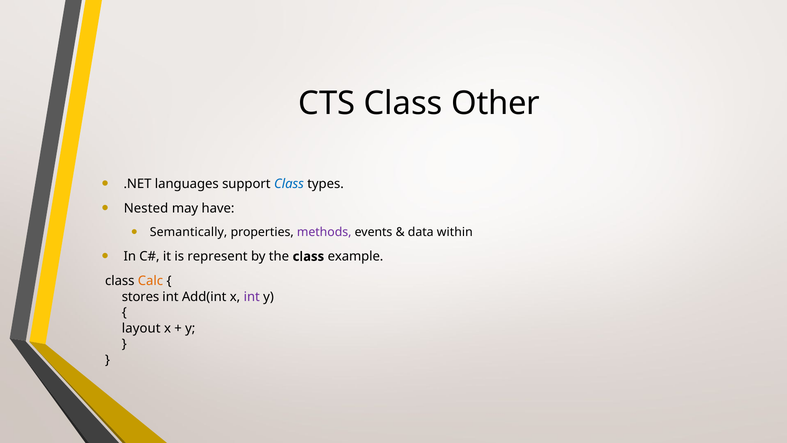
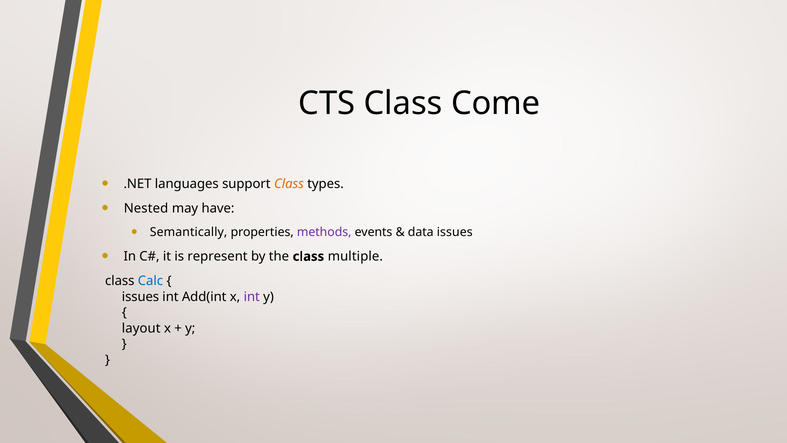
Other: Other -> Come (496, 103)
Class colour: blue -> orange (289, 184)
data within: within -> issues (455, 232)
example: example -> multiple (355, 256)
Calc colour: orange -> blue (150, 281)
stores: stores -> issues (140, 297)
